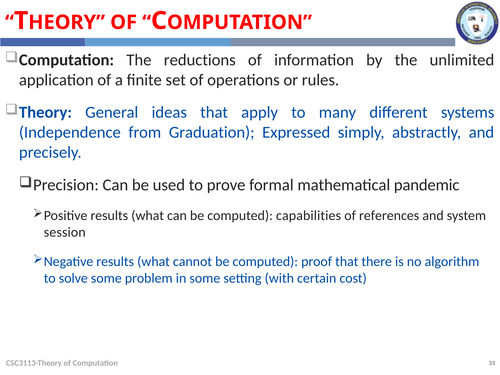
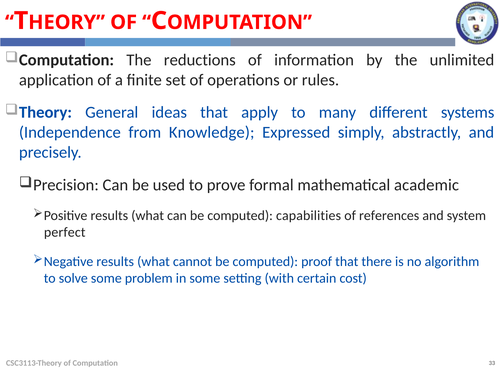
Graduation: Graduation -> Knowledge (212, 132)
pandemic: pandemic -> academic (427, 185)
session: session -> perfect (65, 232)
